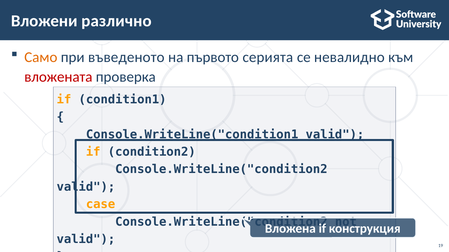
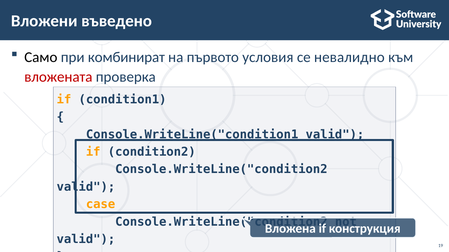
различно: различно -> въведено (117, 21)
Само colour: orange -> black (41, 57)
въведеното: въведеното -> комбинират (126, 57)
серията: серията -> условия (268, 57)
